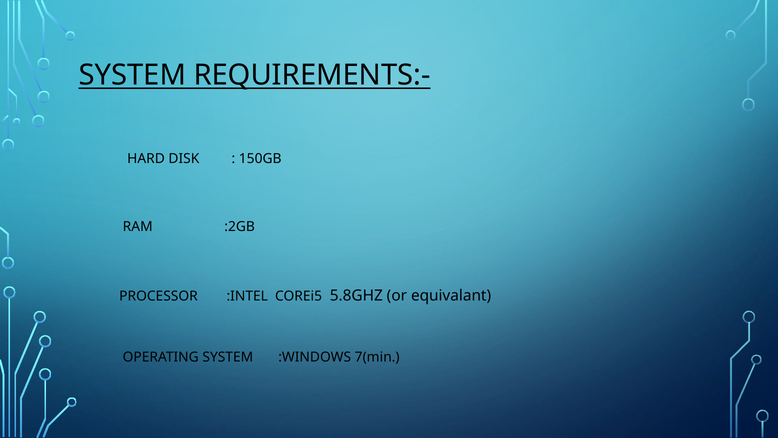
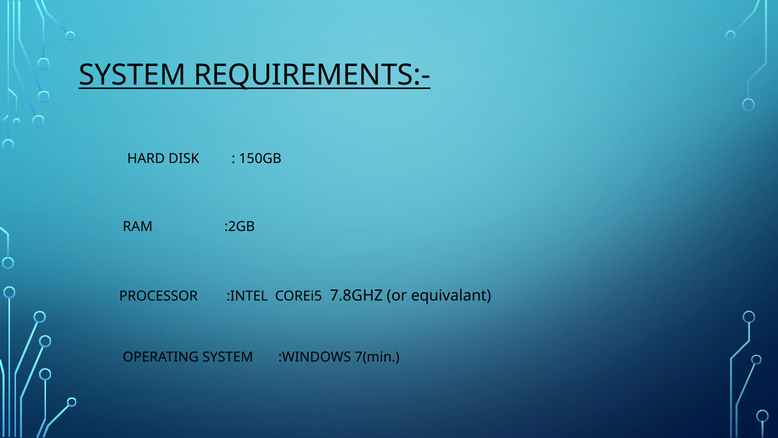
5.8GHZ: 5.8GHZ -> 7.8GHZ (356, 296)
